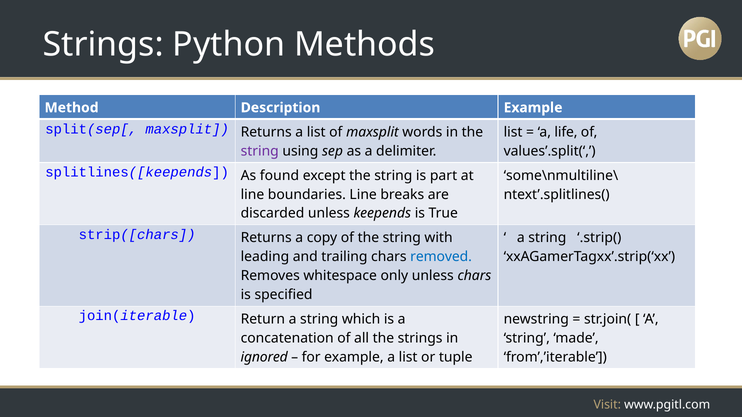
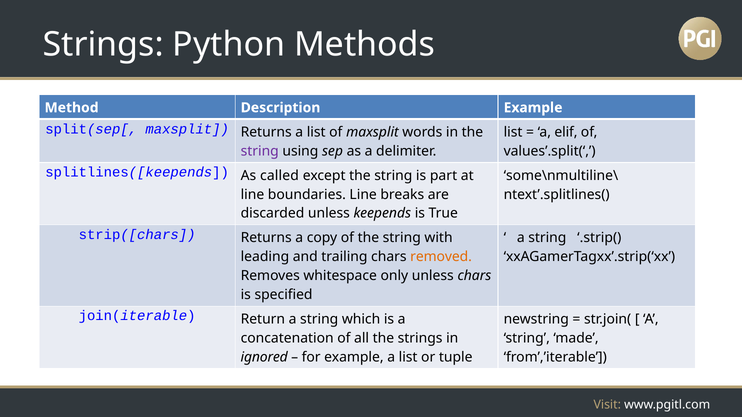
life: life -> elif (566, 132)
found: found -> called (279, 176)
removed colour: blue -> orange (441, 257)
